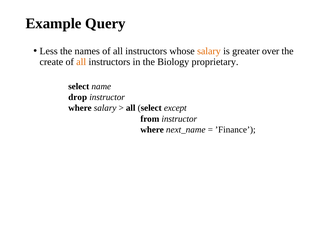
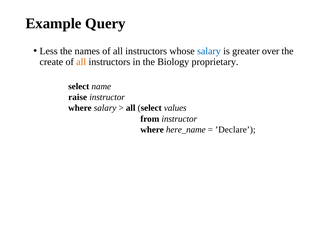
salary colour: orange -> blue (209, 51)
drop: drop -> raise (78, 97)
except: except -> values (175, 108)
next_name: next_name -> here_name (186, 130)
’Finance: ’Finance -> ’Declare (235, 130)
